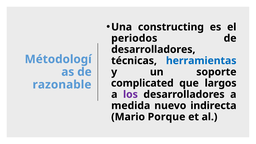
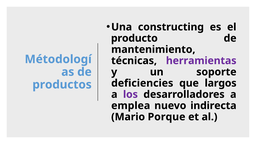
periodos: periodos -> producto (134, 38)
desarrolladores: desarrolladores -> mantenimiento (153, 49)
herramientas colour: blue -> purple (201, 61)
complicated: complicated -> deficiencies (142, 83)
razonable: razonable -> productos (62, 85)
medida: medida -> emplea (131, 106)
